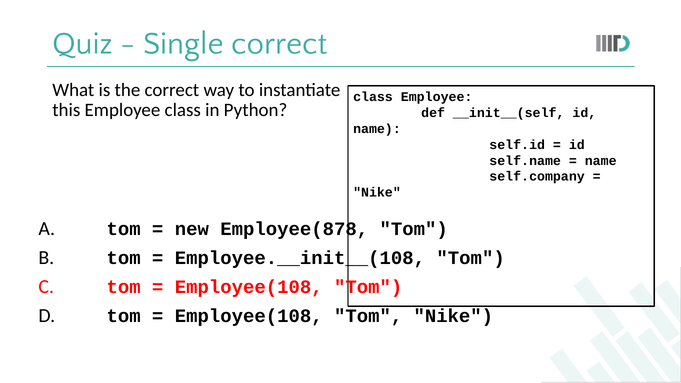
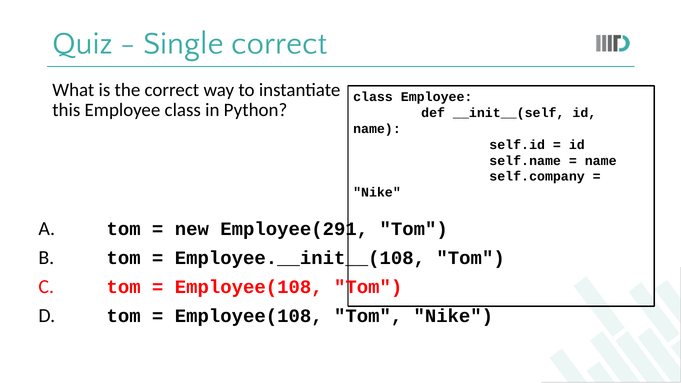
Employee(878: Employee(878 -> Employee(291 (294, 229)
